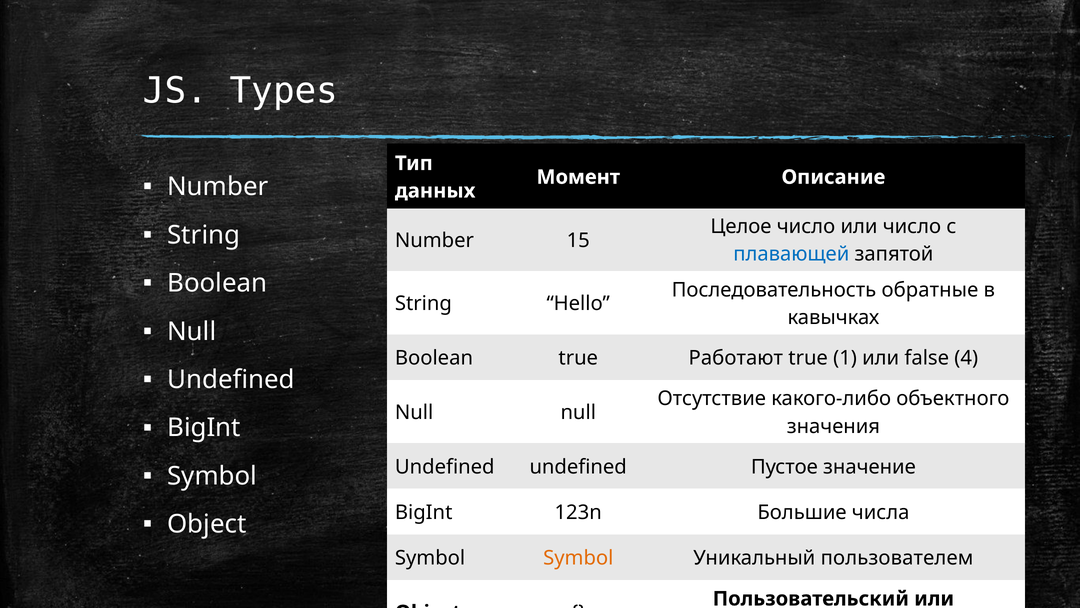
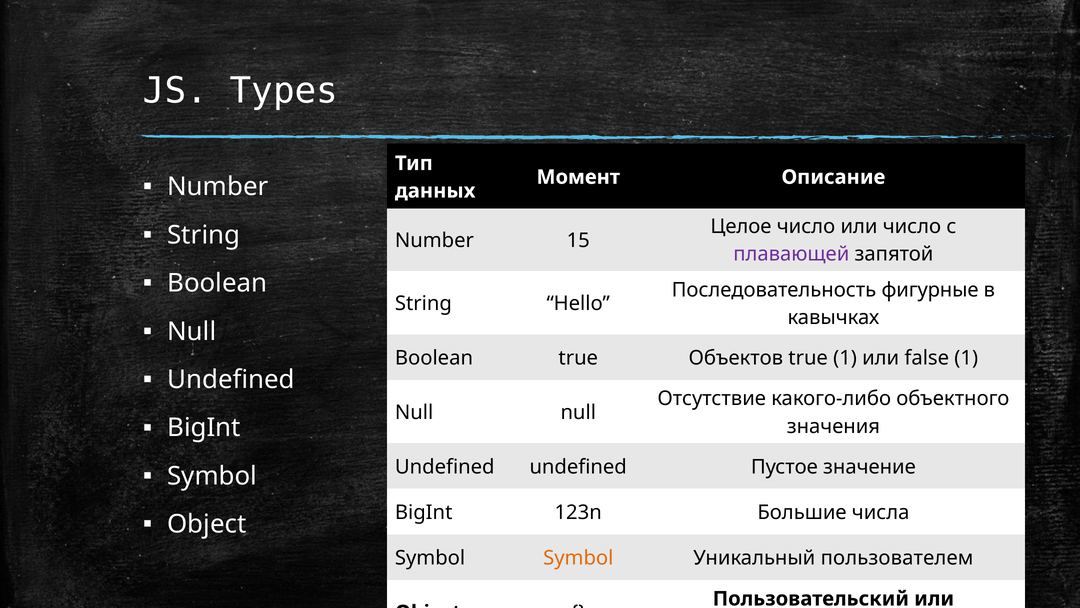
плавающей colour: blue -> purple (791, 254)
обратные: обратные -> фигурные (930, 290)
Работают: Работают -> Объектов (736, 358)
false 4: 4 -> 1 (966, 358)
